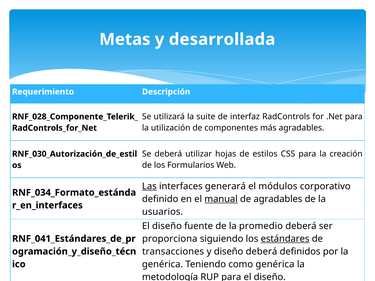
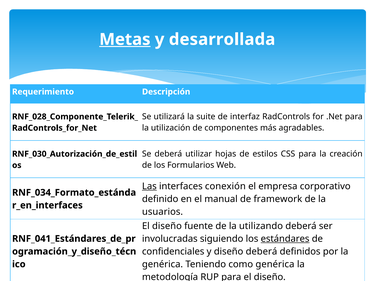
Metas underline: none -> present (125, 39)
generará: generará -> conexión (225, 186)
módulos: módulos -> empresa (278, 186)
manual underline: present -> none (221, 199)
de agradables: agradables -> framework (278, 199)
promedio: promedio -> utilizando (261, 226)
proporciona: proporciona -> involucradas (170, 239)
transacciones: transacciones -> confidenciales (173, 252)
